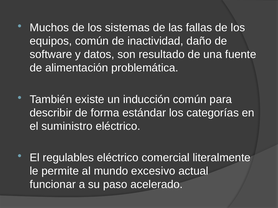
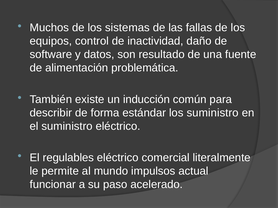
equipos común: común -> control (92, 41)
los categorías: categorías -> suministro (213, 113)
excesivo: excesivo -> impulsos (153, 171)
